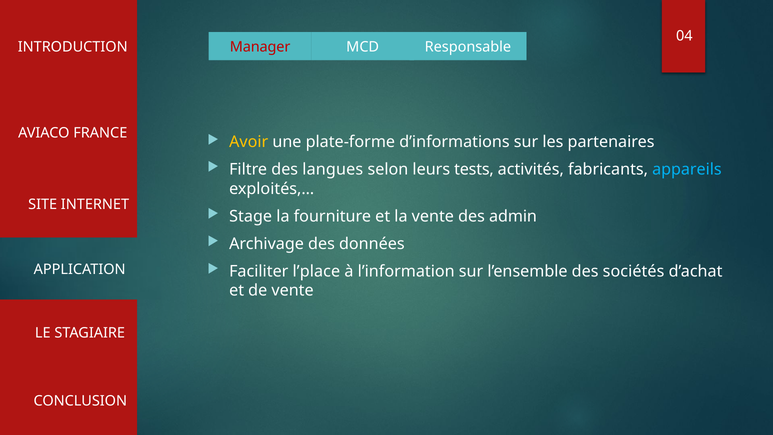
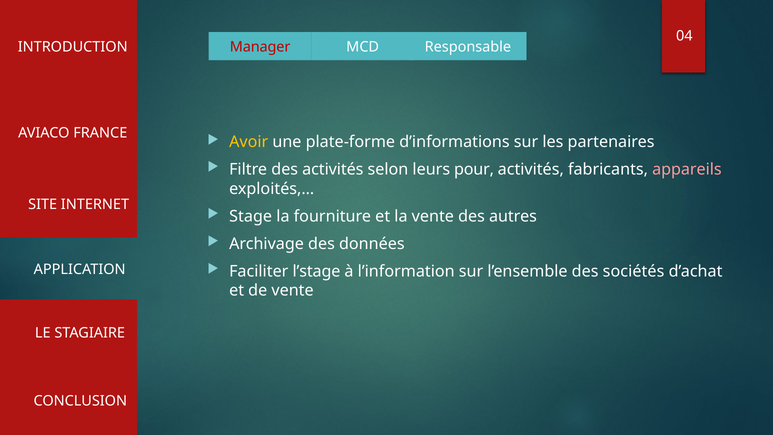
des langues: langues -> activités (333, 169)
tests: tests -> pour (474, 169)
appareils colour: light blue -> pink (687, 169)
admin: admin -> autres (513, 216)
l’place: l’place -> l’stage (316, 271)
